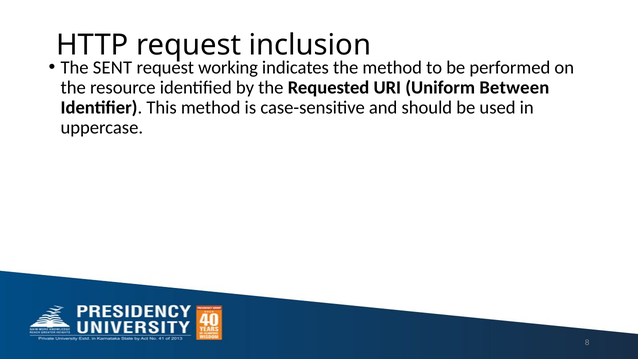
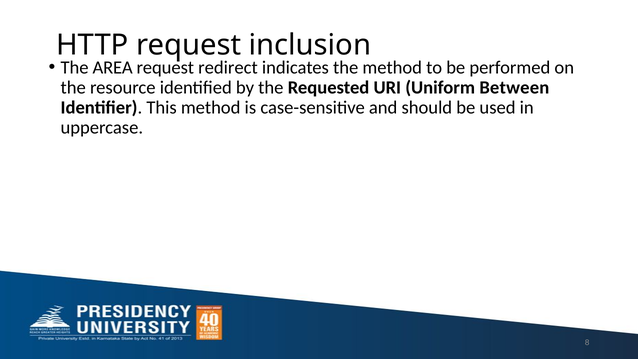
SENT: SENT -> AREA (113, 67)
working: working -> redirect (228, 67)
